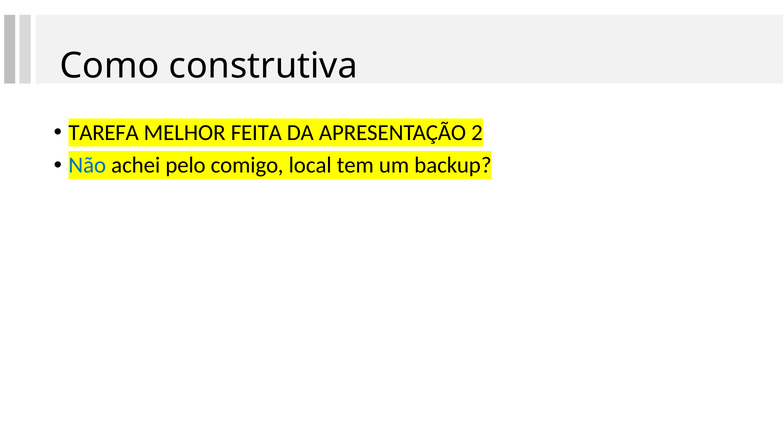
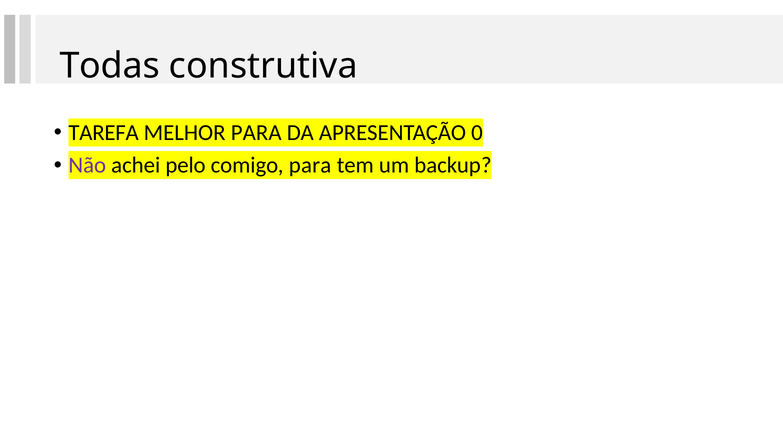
Como: Como -> Todas (110, 66)
MELHOR FEITA: FEITA -> PARA (256, 132)
2: 2 -> 0 (477, 132)
Não colour: blue -> purple (87, 165)
comigo local: local -> para (310, 165)
